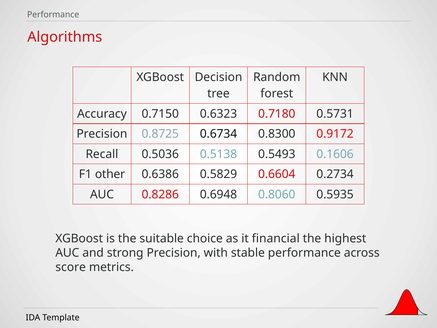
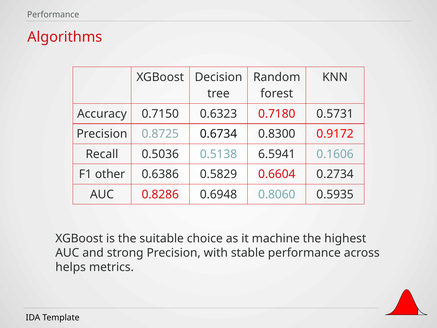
0.5493: 0.5493 -> 6.5941 (277, 154)
financial: financial -> machine (276, 238)
score: score -> helps (71, 267)
